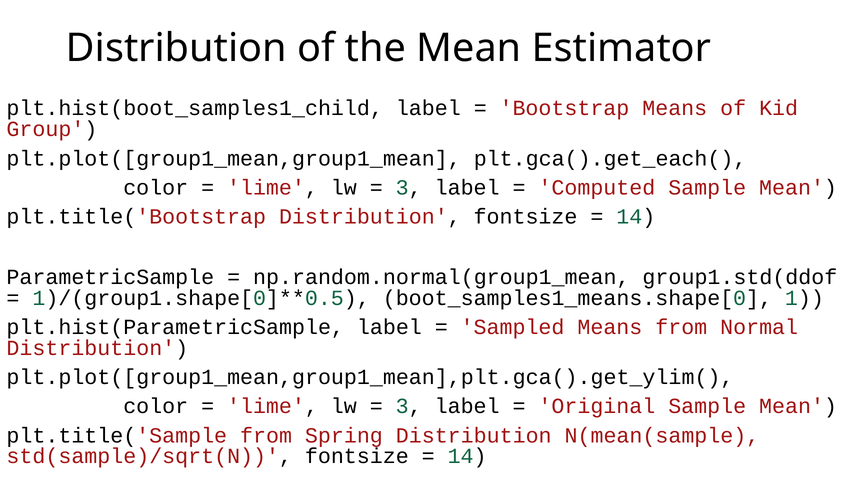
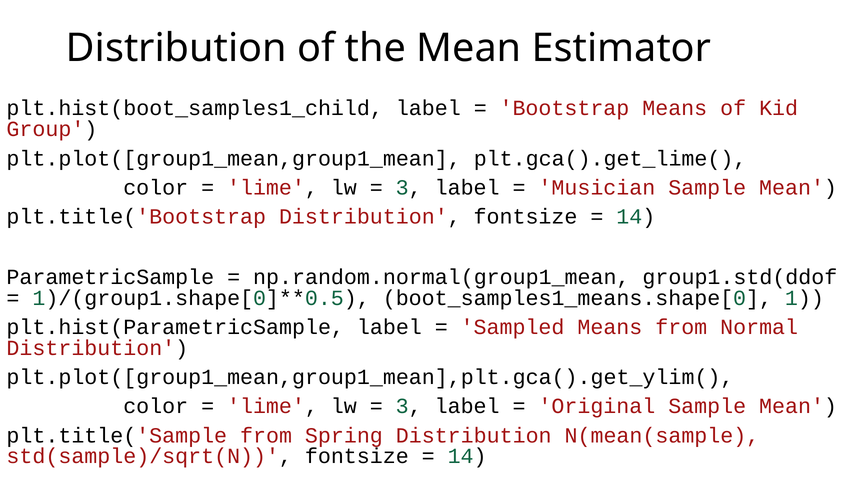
plt.gca().get_each(: plt.gca().get_each( -> plt.gca().get_lime( (610, 159)
Computed: Computed -> Musician (597, 188)
